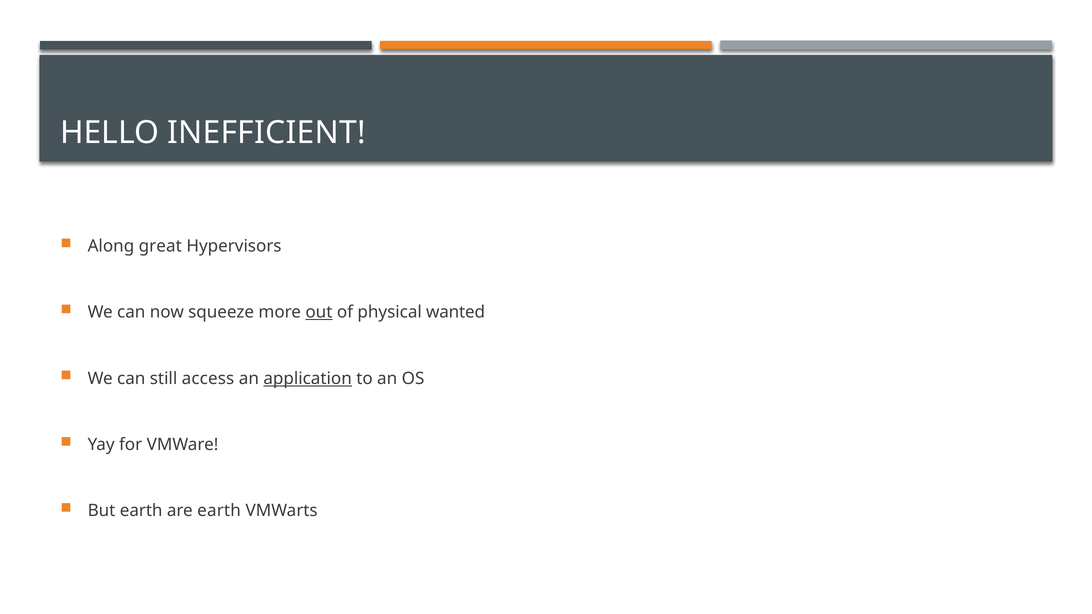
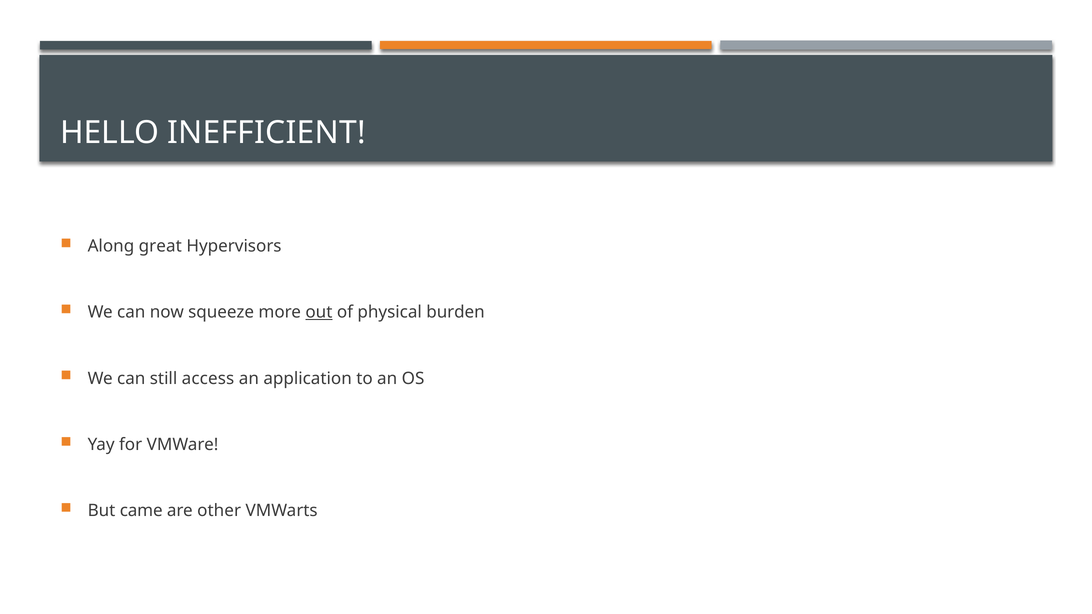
wanted: wanted -> burden (456, 312)
application underline: present -> none (308, 379)
But earth: earth -> came (141, 511)
are earth: earth -> other (219, 511)
